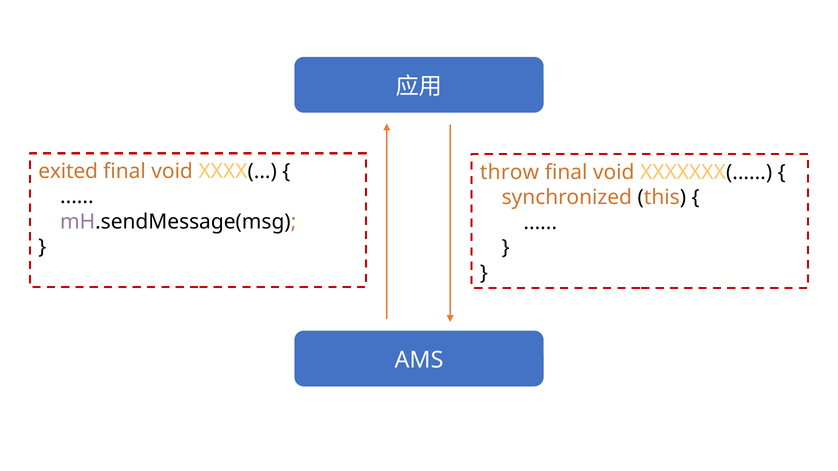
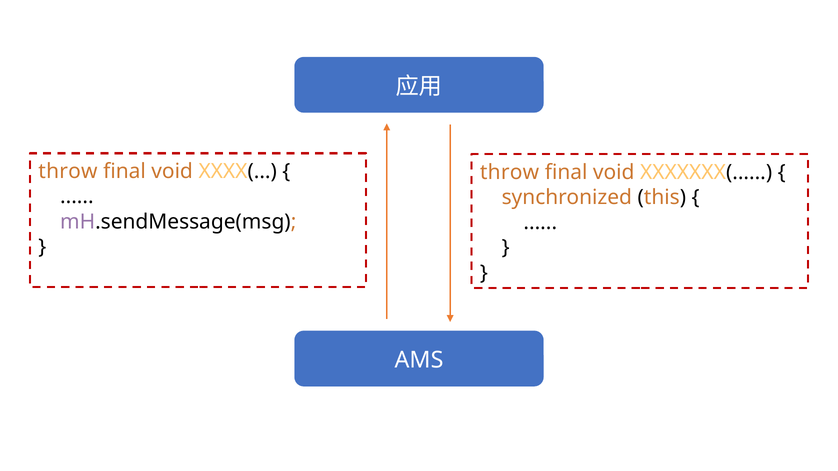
exited: exited -> throw (68, 172)
